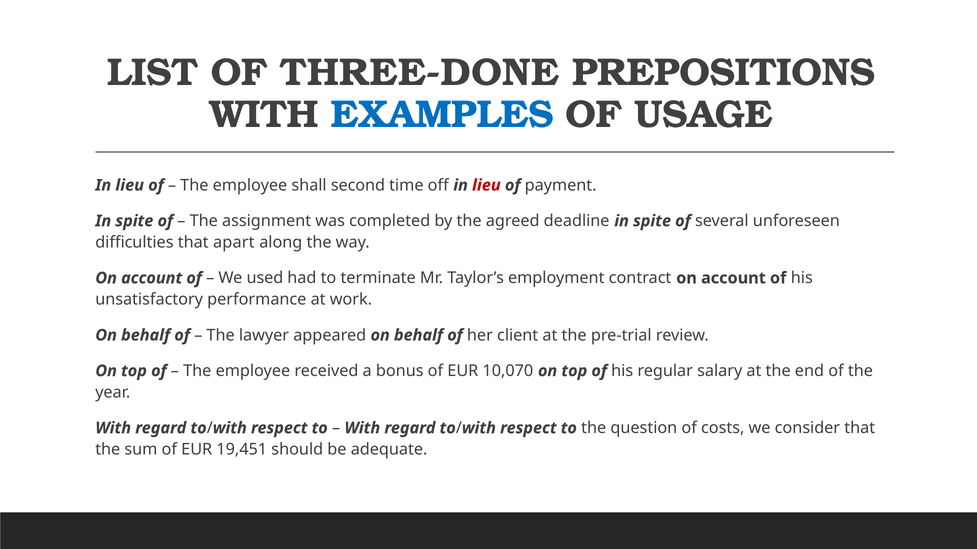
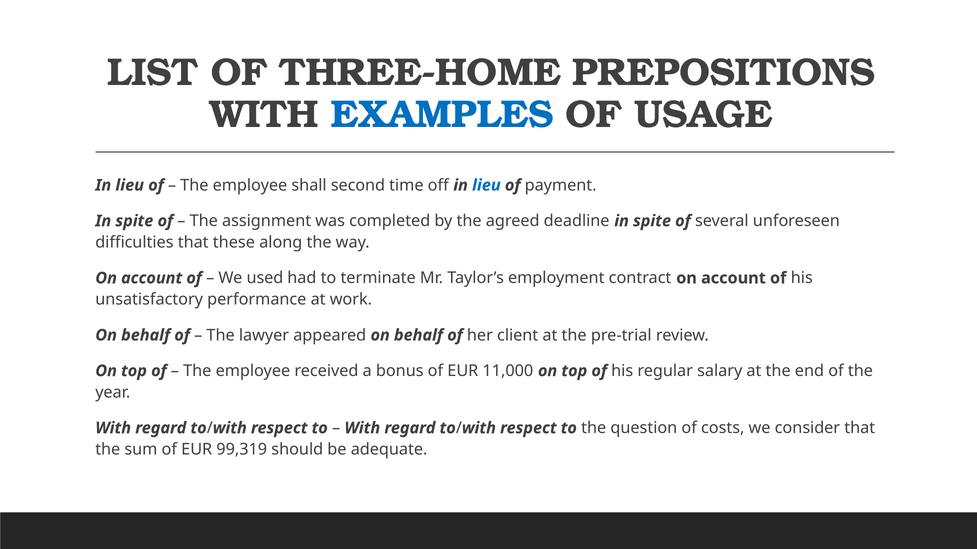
THREE-DONE: THREE-DONE -> THREE-HOME (420, 73)
lieu colour: red -> blue (486, 185)
apart: apart -> these (234, 243)
10,070: 10,070 -> 11,000 (508, 371)
19,451: 19,451 -> 99,319 (242, 450)
